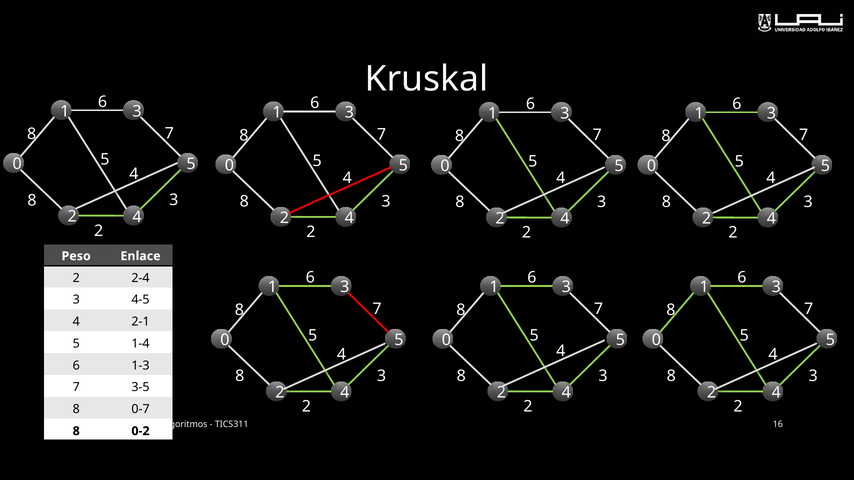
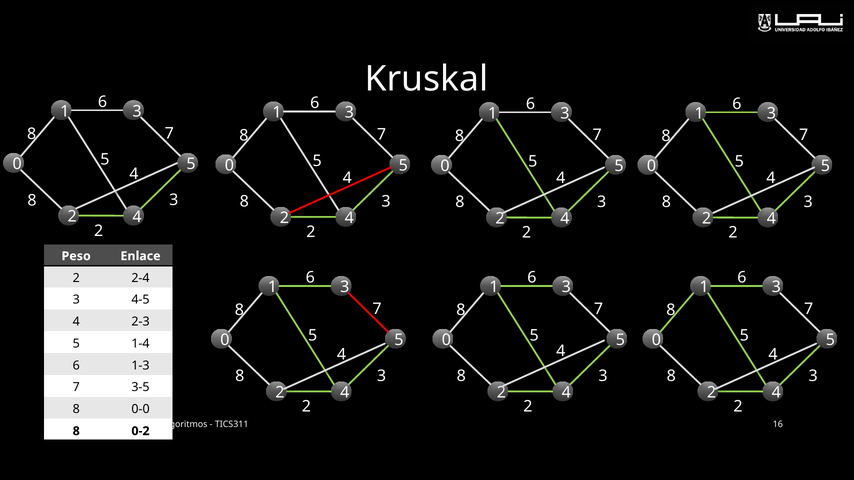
2-1: 2-1 -> 2-3 (141, 322)
0-7: 0-7 -> 0-0 (141, 410)
